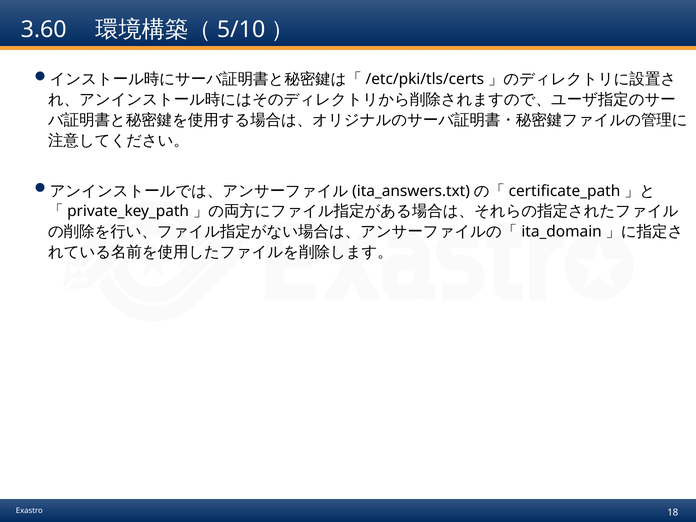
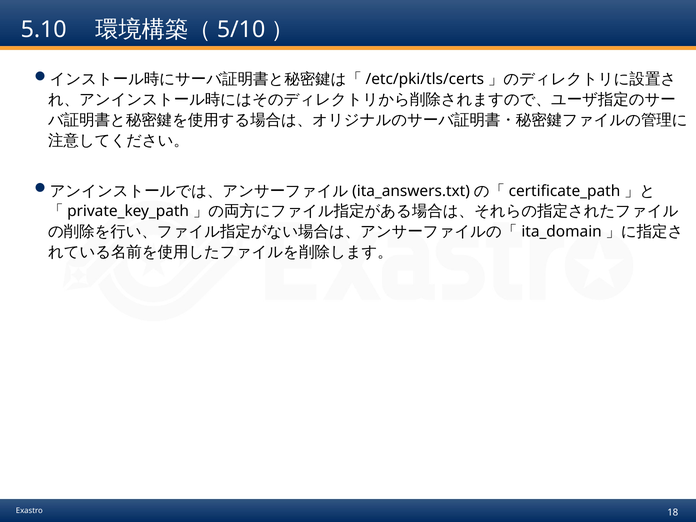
3.60: 3.60 -> 5.10 (44, 30)
